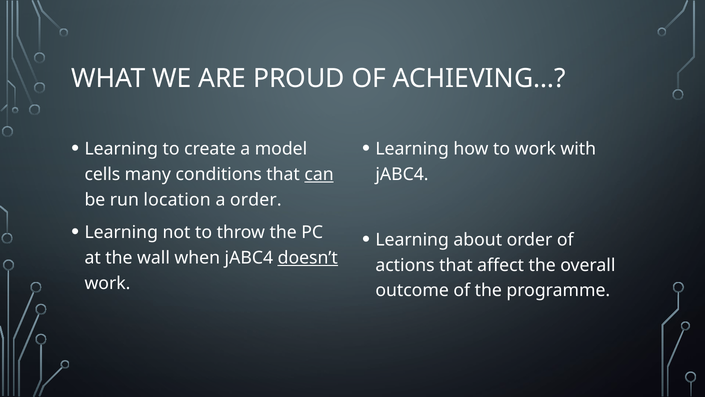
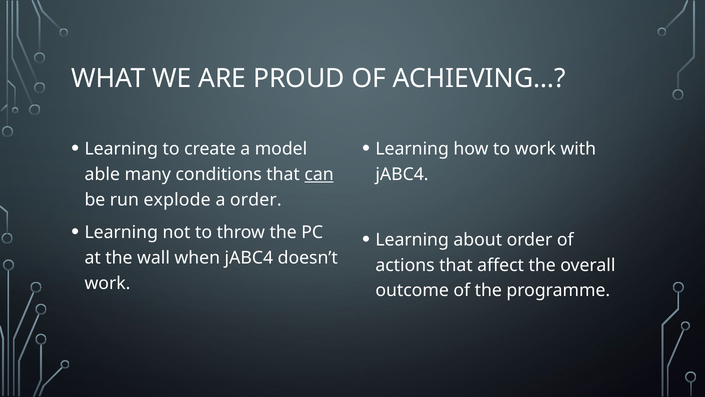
cells: cells -> able (102, 174)
location: location -> explode (177, 200)
doesn’t underline: present -> none (308, 258)
